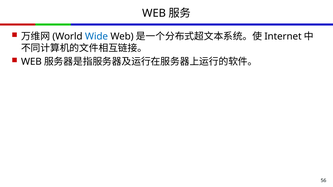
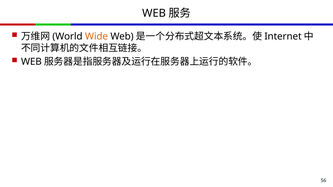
Wide colour: blue -> orange (96, 37)
